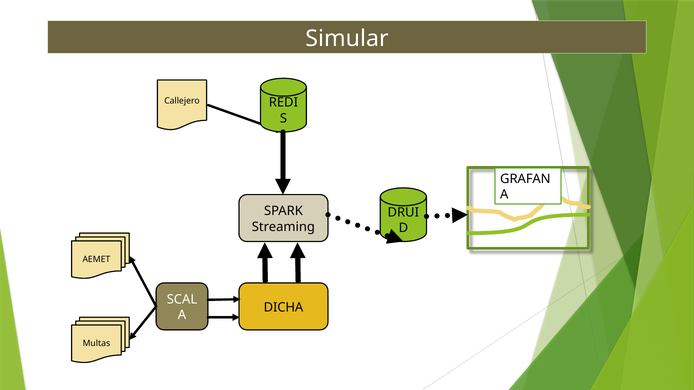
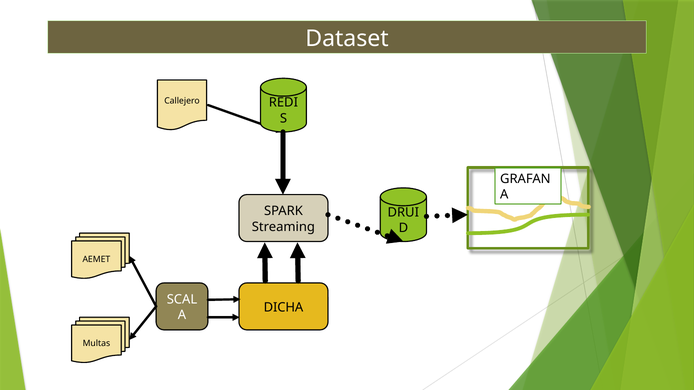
Simular: Simular -> Dataset (347, 39)
